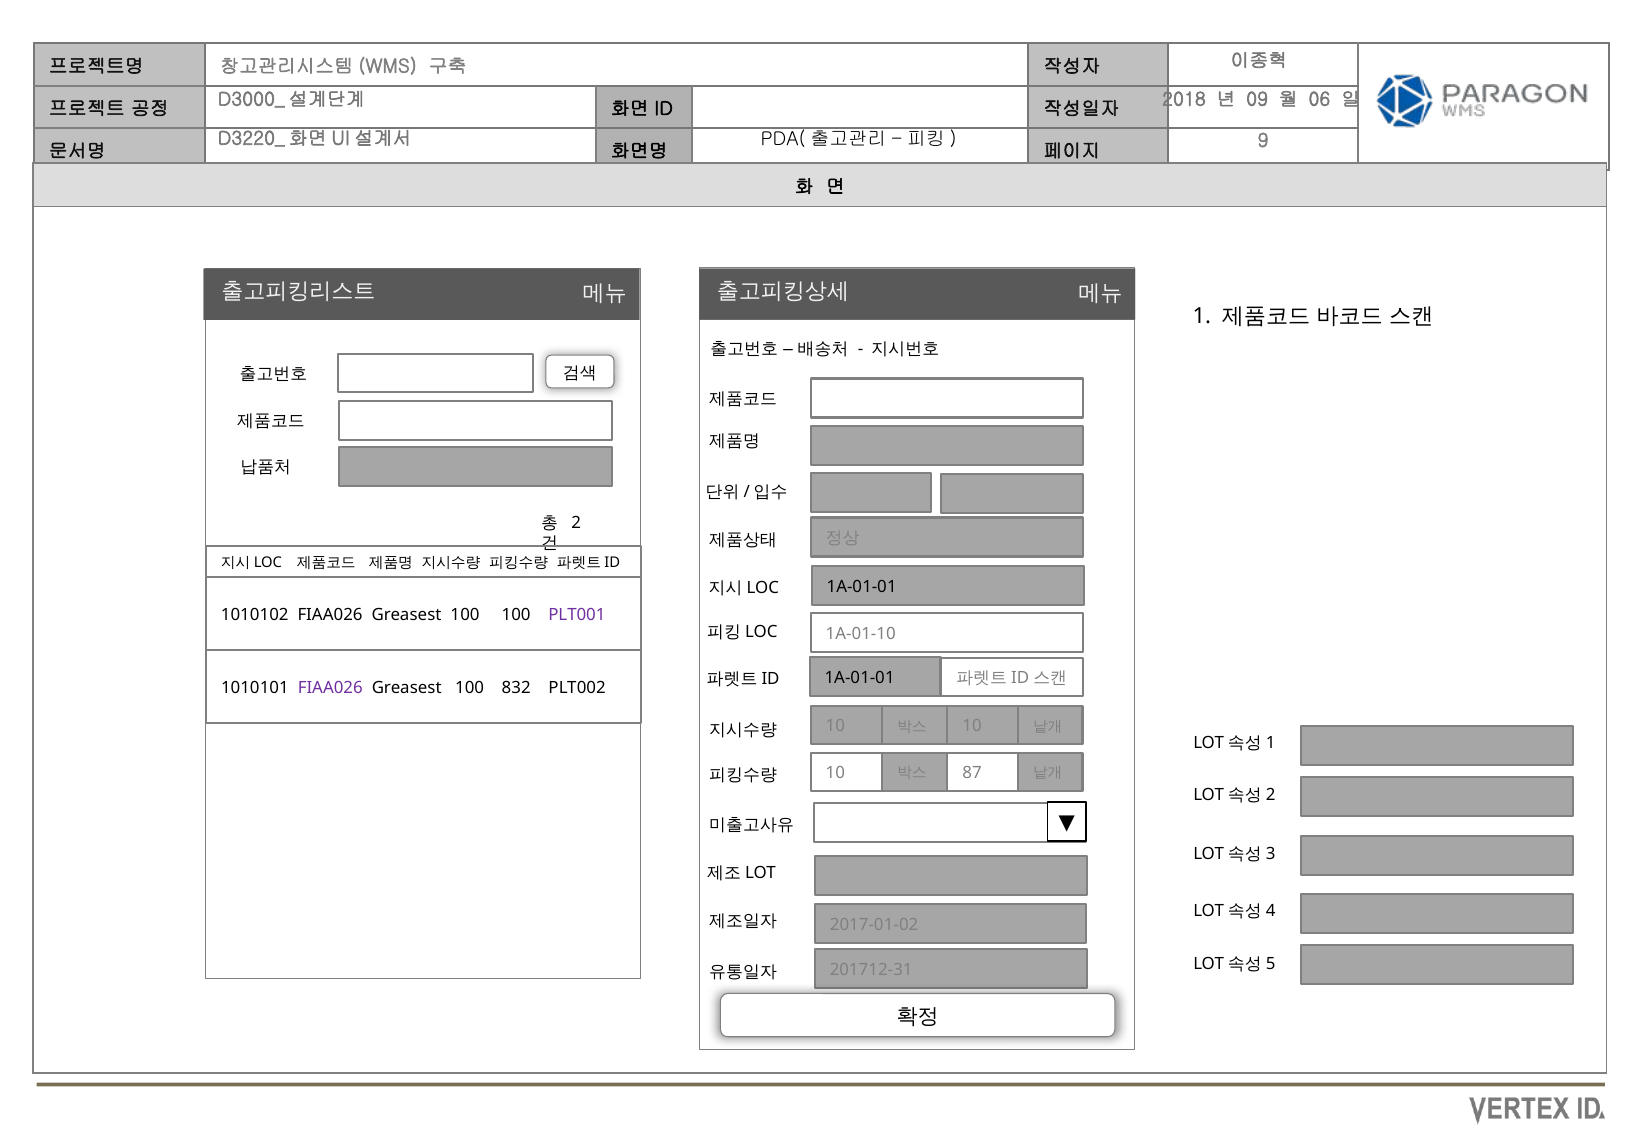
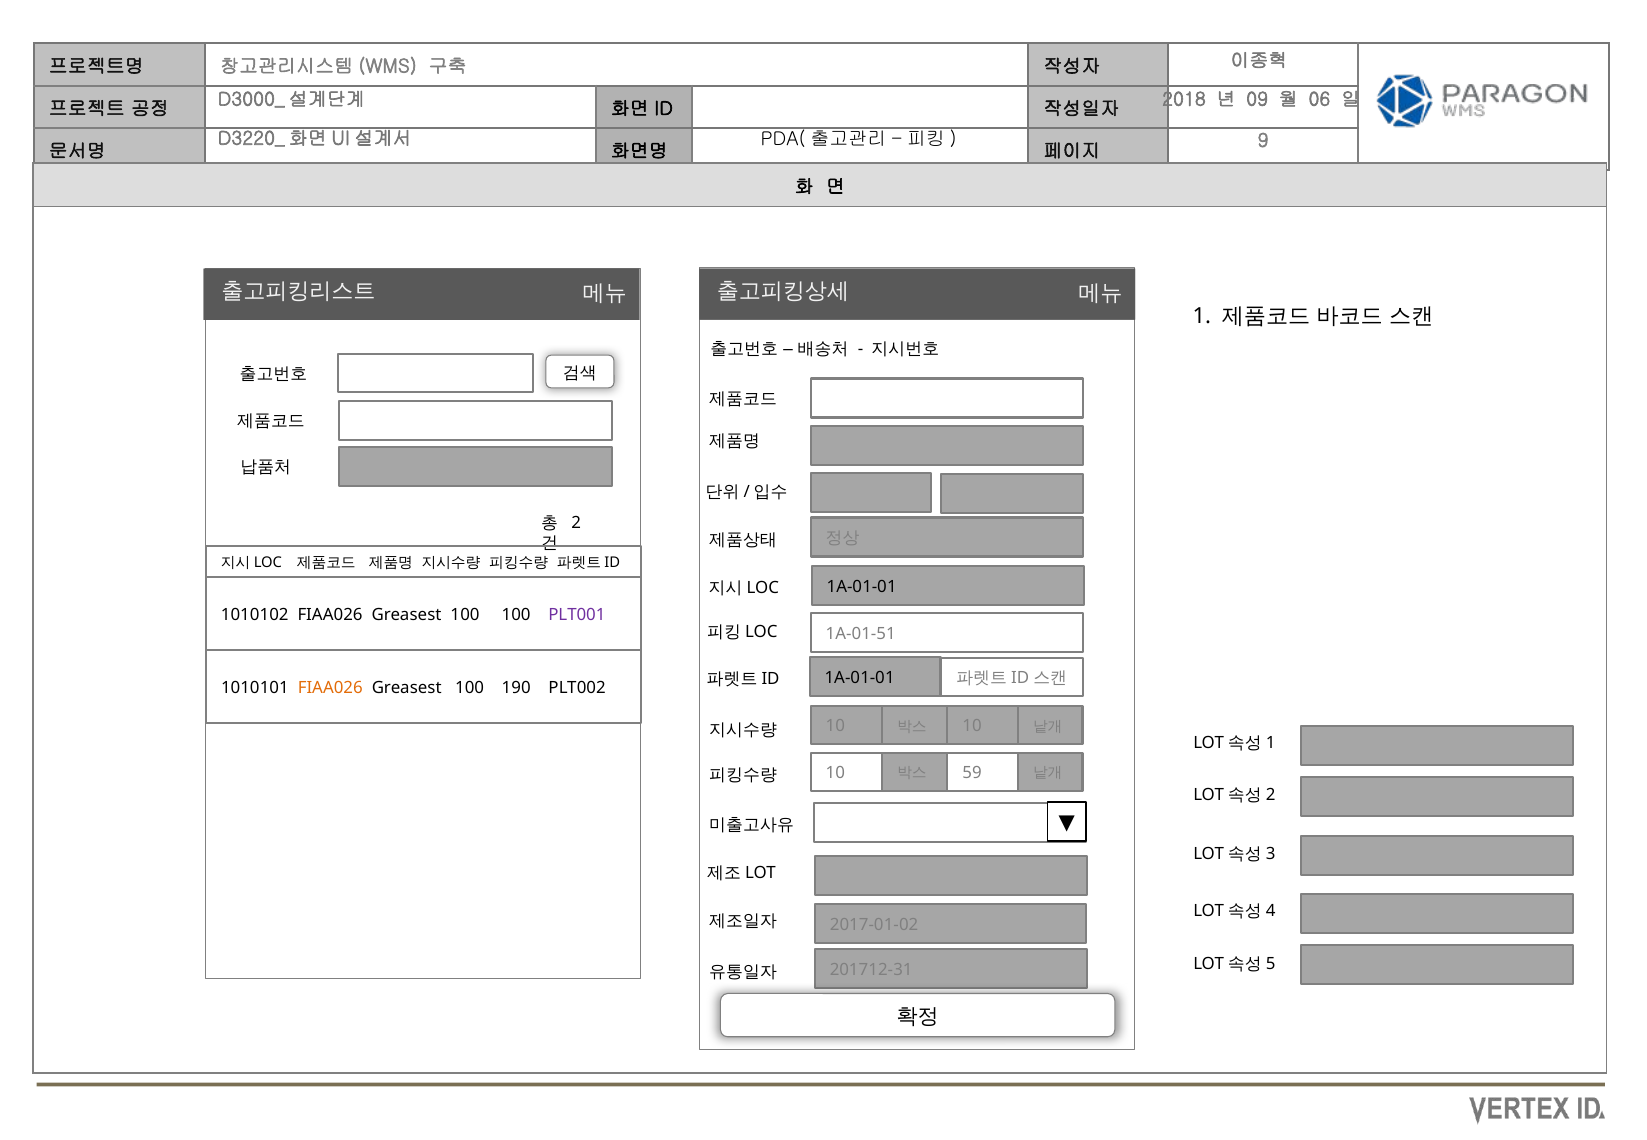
1A-01-10: 1A-01-10 -> 1A-01-51 (861, 634)
FIAA026 colour: purple -> orange (330, 688)
832: 832 -> 190 (516, 688)
87: 87 -> 59 (972, 773)
